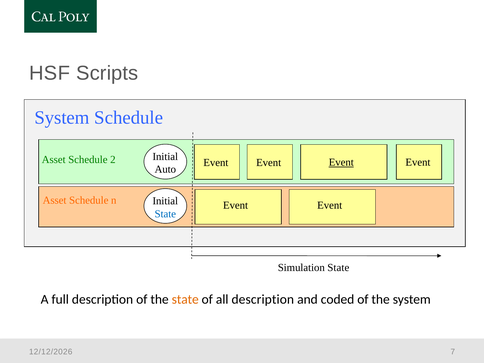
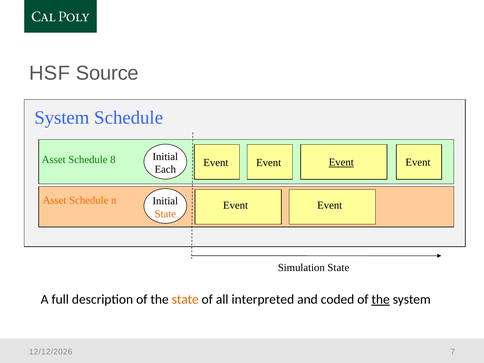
Scripts: Scripts -> Source (107, 73)
2: 2 -> 8 (113, 160)
Auto: Auto -> Each (165, 169)
State colour: blue -> orange (165, 214)
all description: description -> interpreted (263, 299)
the underline: none -> present (381, 299)
